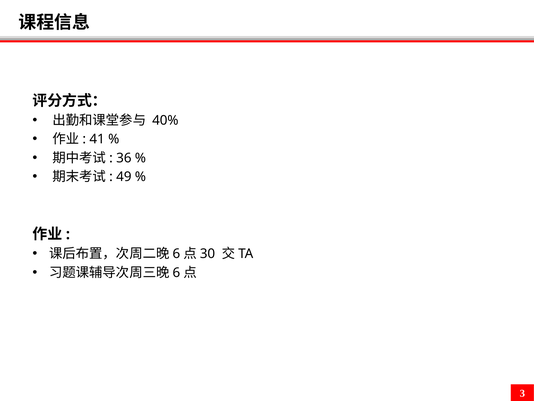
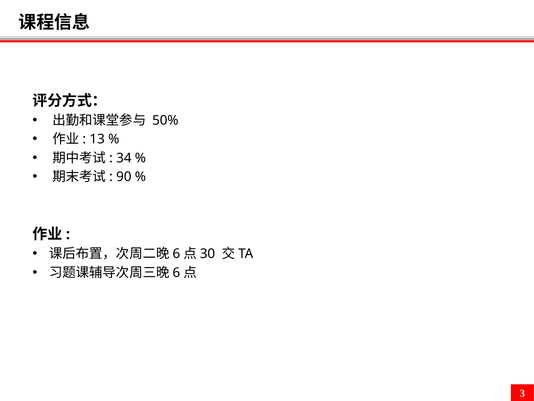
40%: 40% -> 50% (165, 120)
41: 41 -> 13 (97, 139)
36: 36 -> 34 (124, 158)
49: 49 -> 90 (124, 177)
